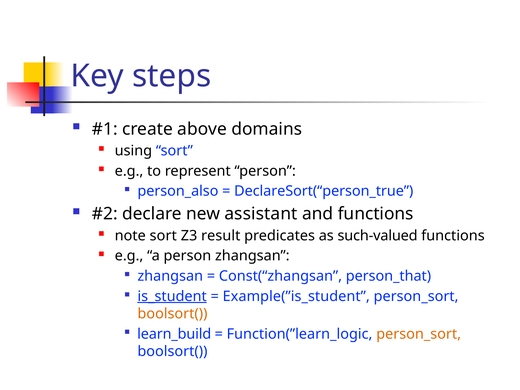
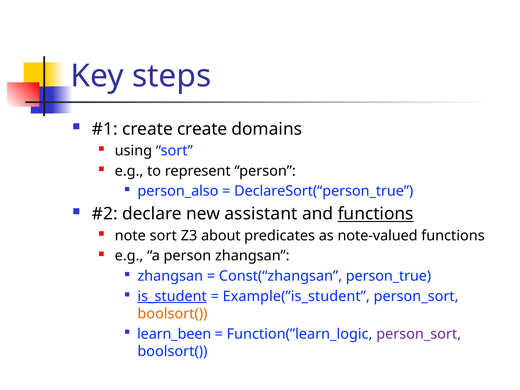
create above: above -> create (202, 129)
functions underline: none -> present (376, 214)
result: result -> about (221, 236)
such-valued: such-valued -> note-valued (378, 236)
person_that: person_that -> person_true (388, 276)
learn_build: learn_build -> learn_been (174, 334)
person_sort colour: orange -> purple (419, 334)
